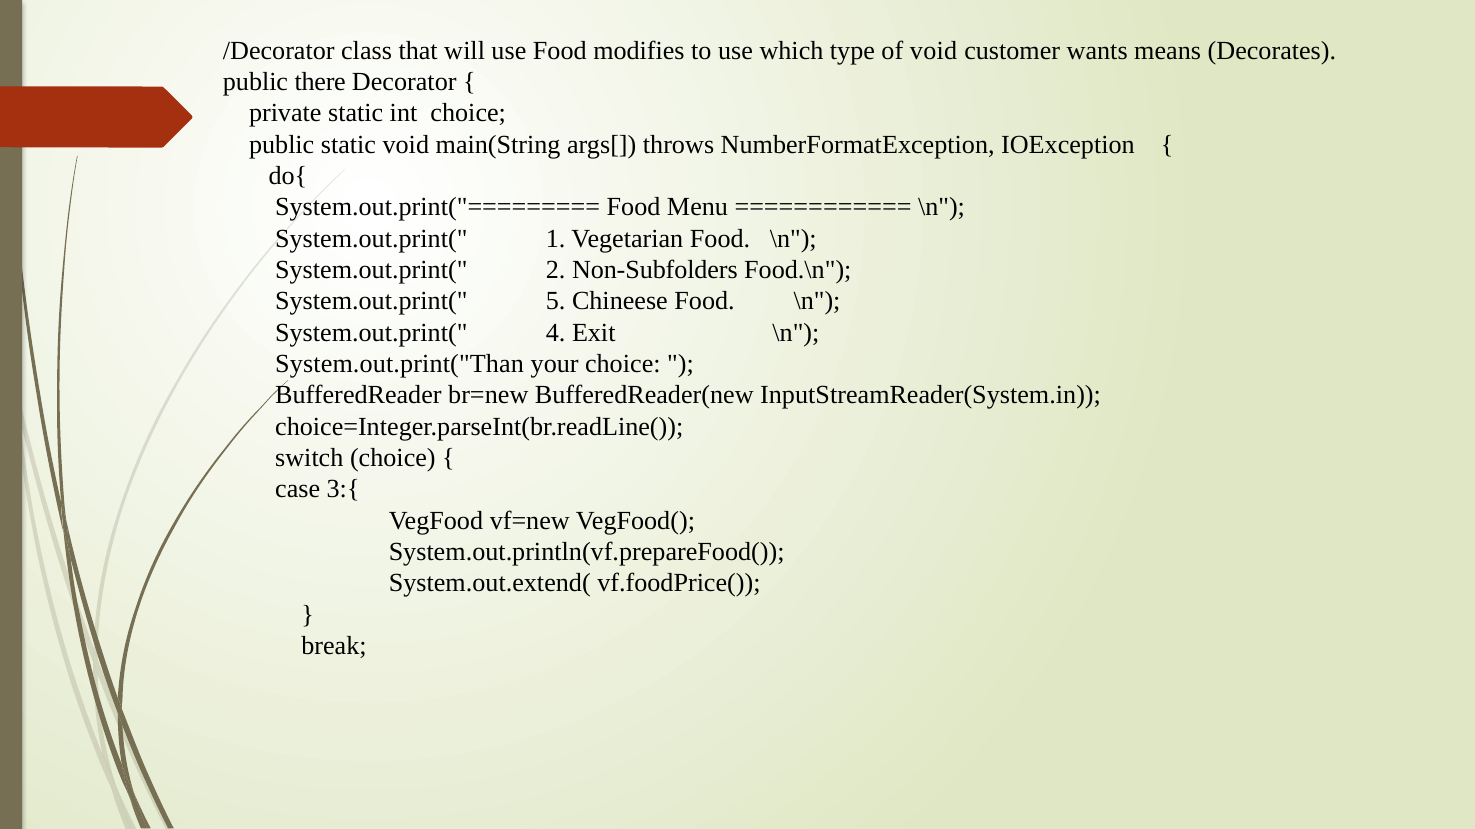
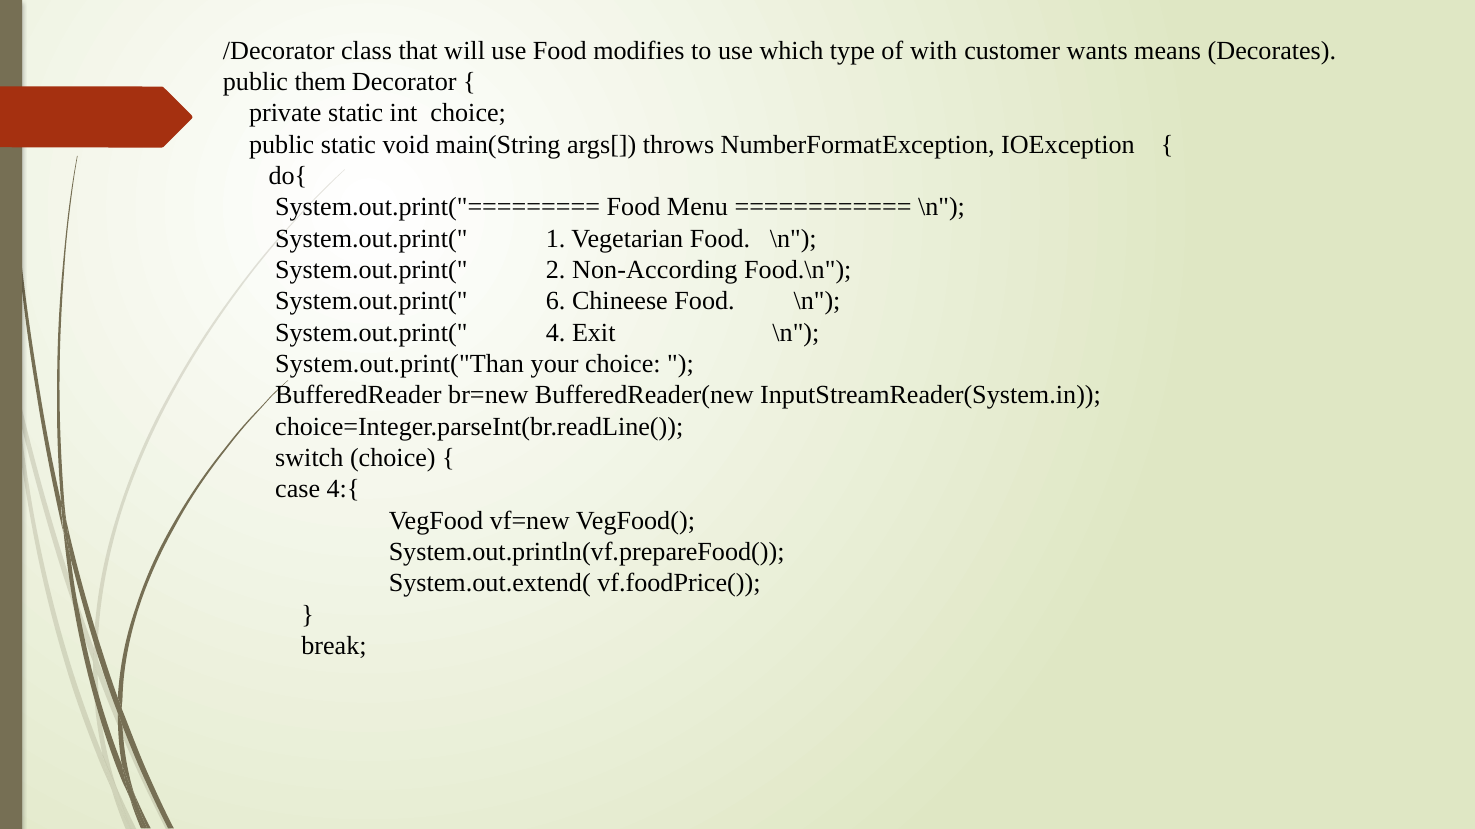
of void: void -> with (934, 51)
there: there -> them (320, 82)
Non-Subfolders: Non-Subfolders -> Non-According (655, 270)
5: 5 -> 6 (556, 301)
3:{: 3:{ -> 4:{ (343, 490)
